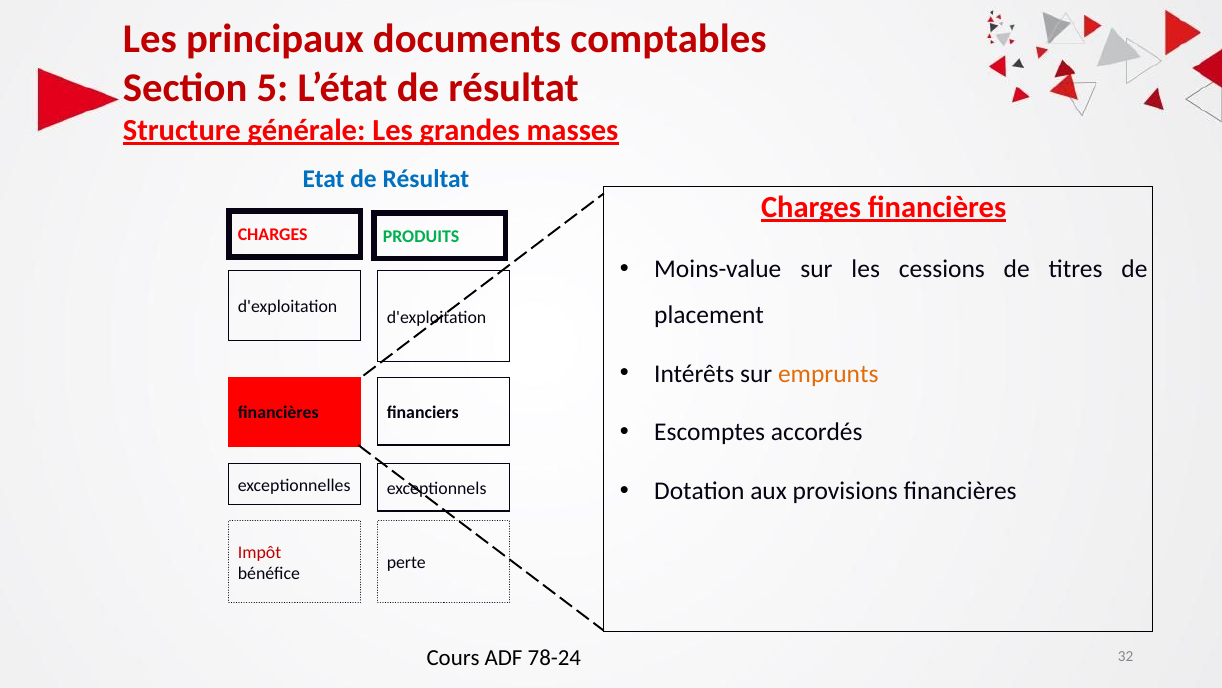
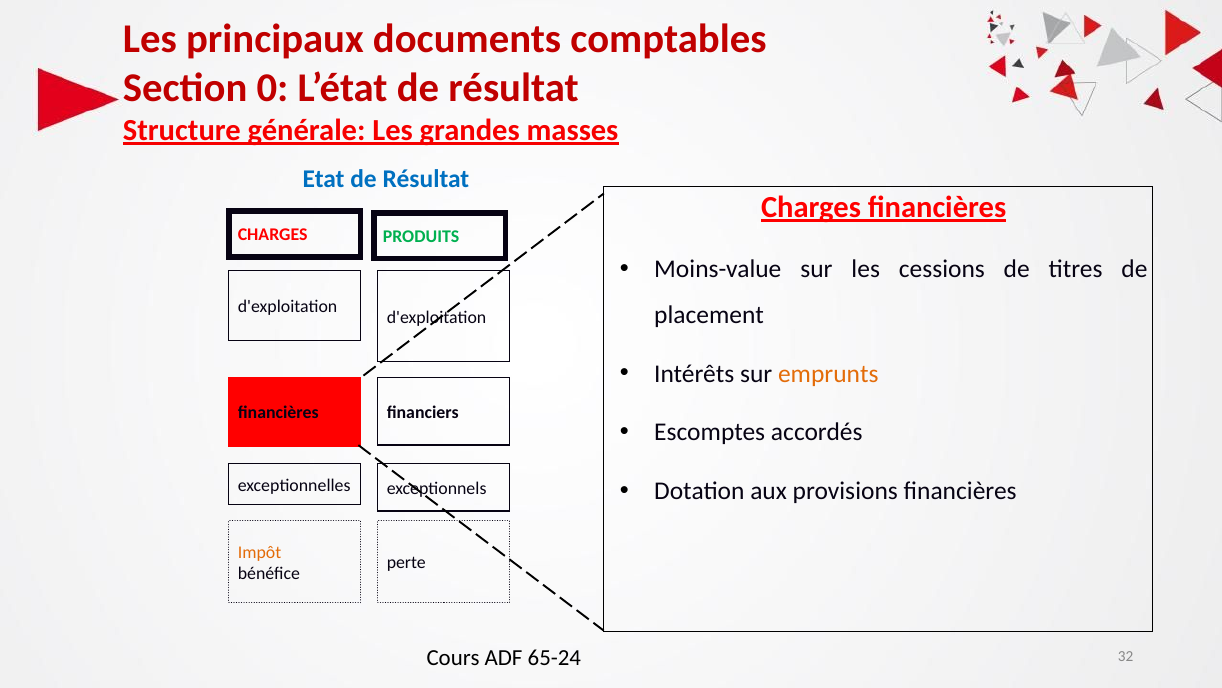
5: 5 -> 0 (272, 88)
Impôt colour: red -> orange (260, 552)
78-24: 78-24 -> 65-24 (554, 657)
